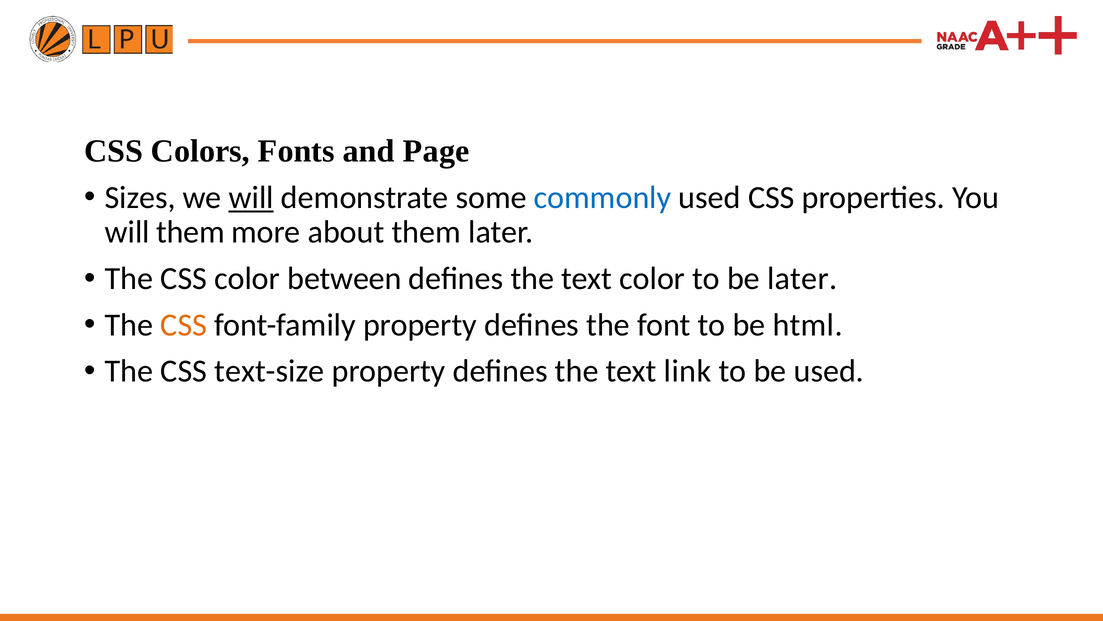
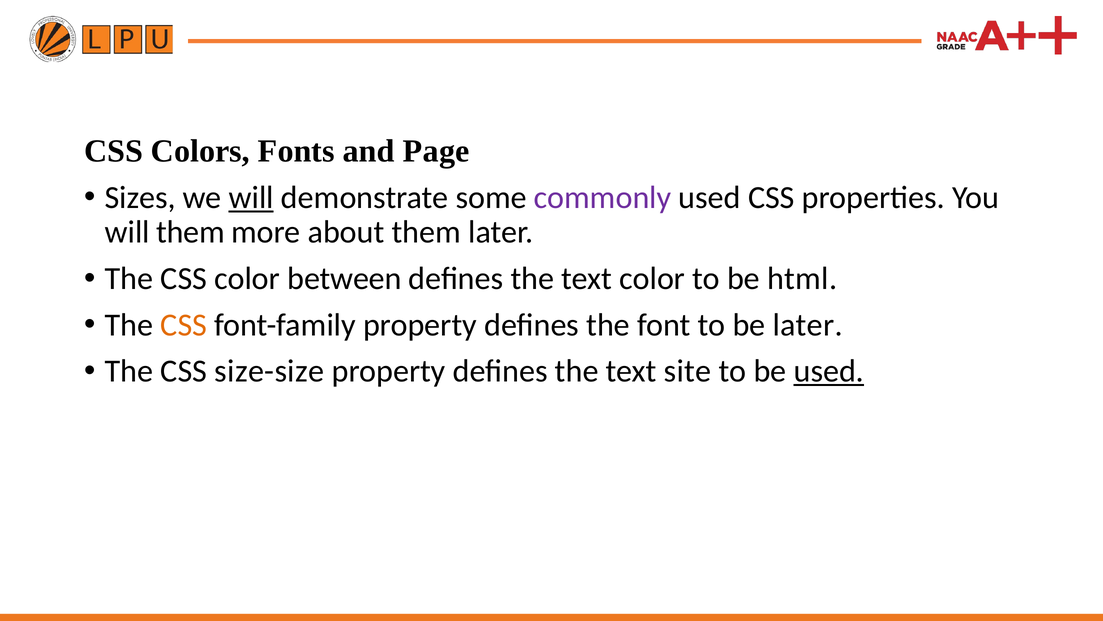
commonly colour: blue -> purple (603, 197)
be later: later -> html (802, 278)
be html: html -> later (808, 325)
text-size: text-size -> size-size (269, 371)
link: link -> site (688, 371)
used underline: none -> present (829, 371)
